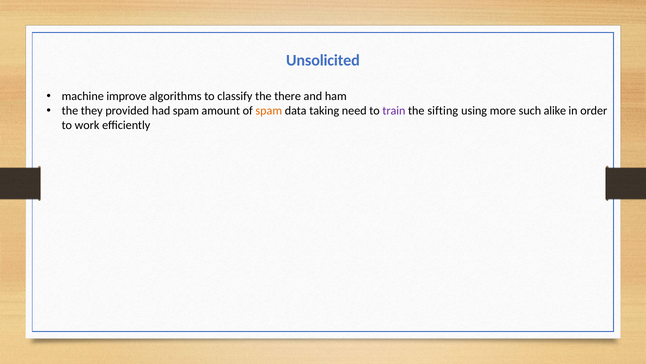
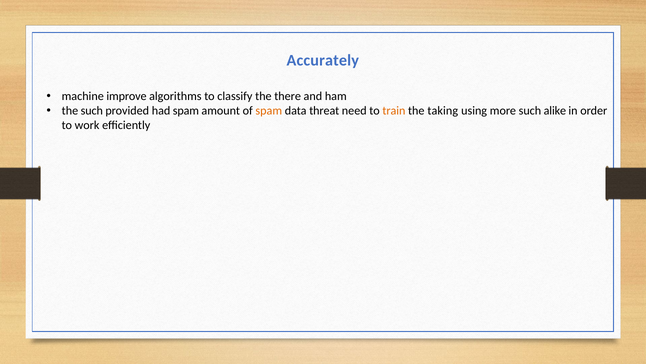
Unsolicited: Unsolicited -> Accurately (323, 60)
the they: they -> such (92, 111)
taking: taking -> threat (324, 111)
train colour: purple -> orange (394, 111)
sifting: sifting -> taking (443, 111)
